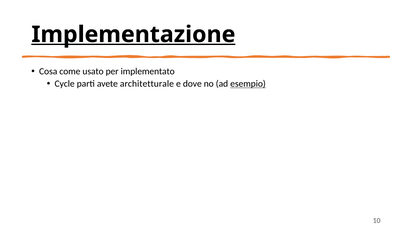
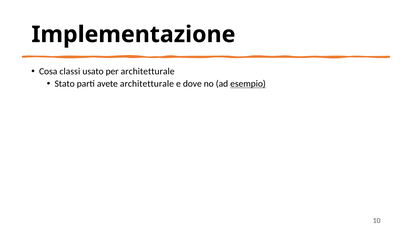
Implementazione underline: present -> none (133, 35)
come: come -> classi (70, 72)
per implementato: implementato -> architetturale (148, 72)
Cycle: Cycle -> Stato (65, 84)
